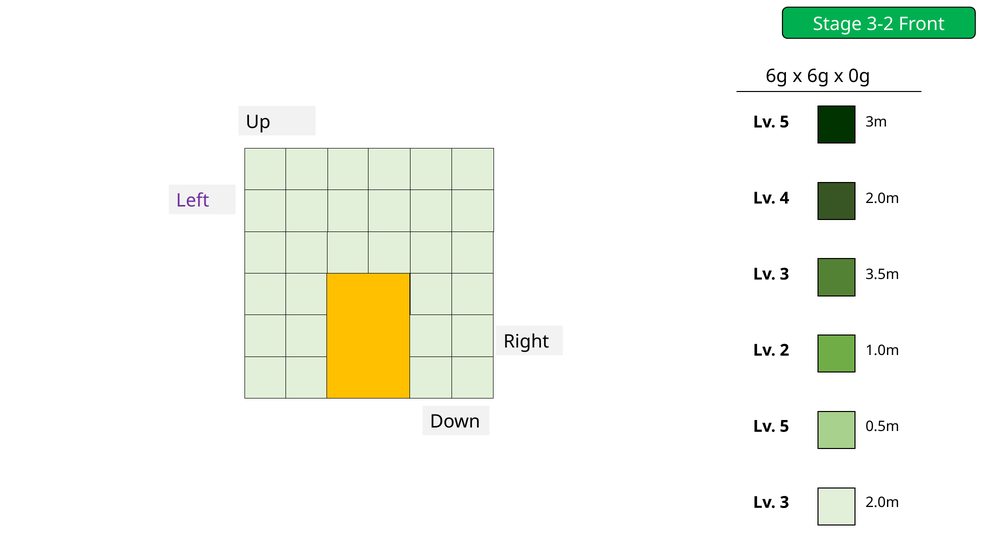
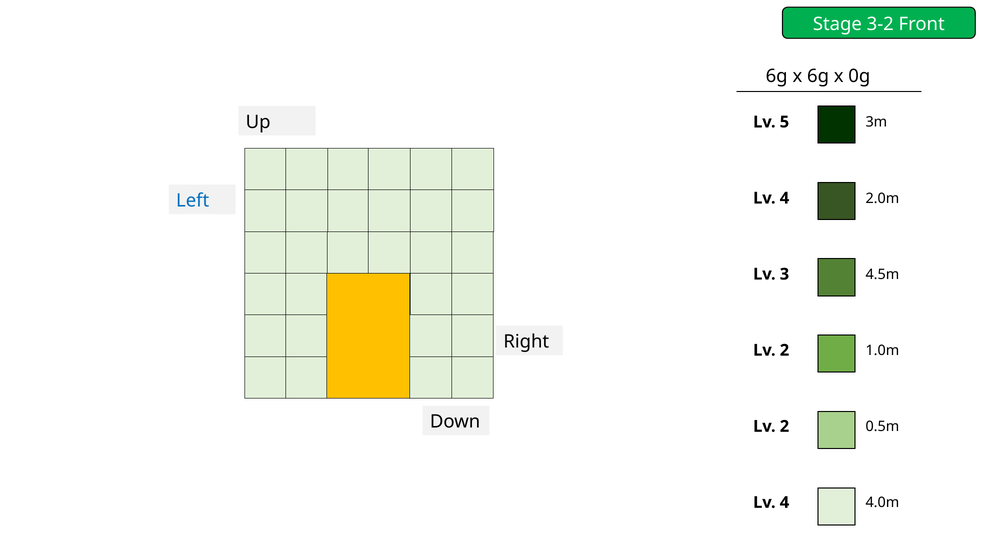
Left colour: purple -> blue (193, 201)
3.5m: 3.5m -> 4.5m (882, 274)
5: 5 -> 2 (784, 426)
2.0m: 2.0m -> 4.0m (882, 503)
3: 3 -> 4 (784, 503)
